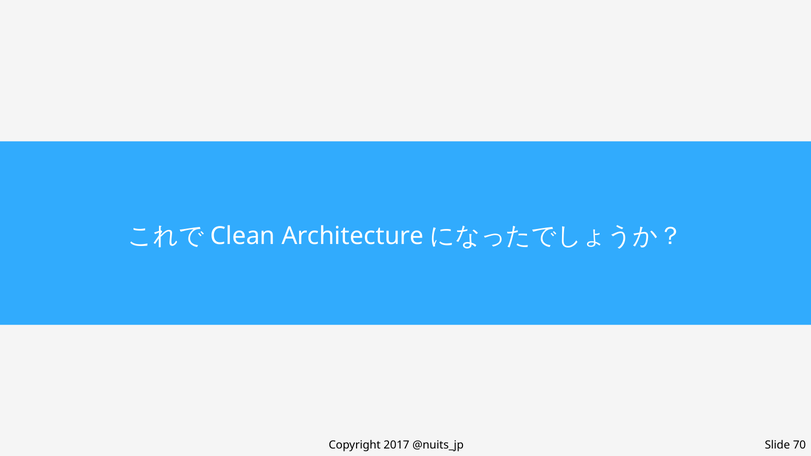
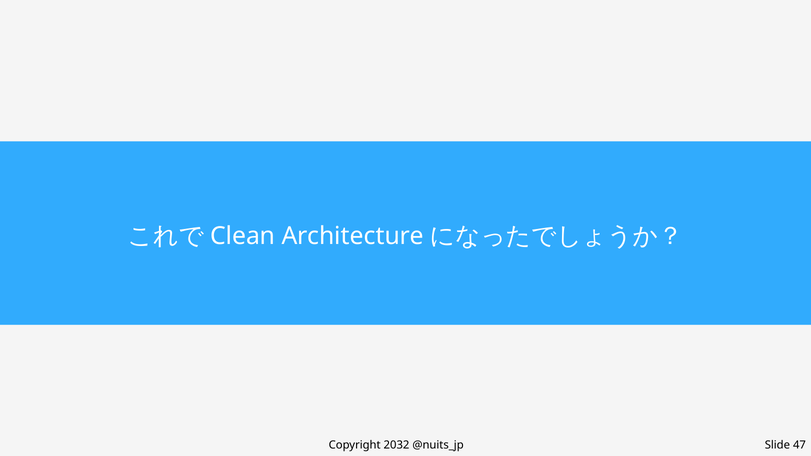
2017: 2017 -> 2032 (397, 445)
70: 70 -> 47 (799, 445)
